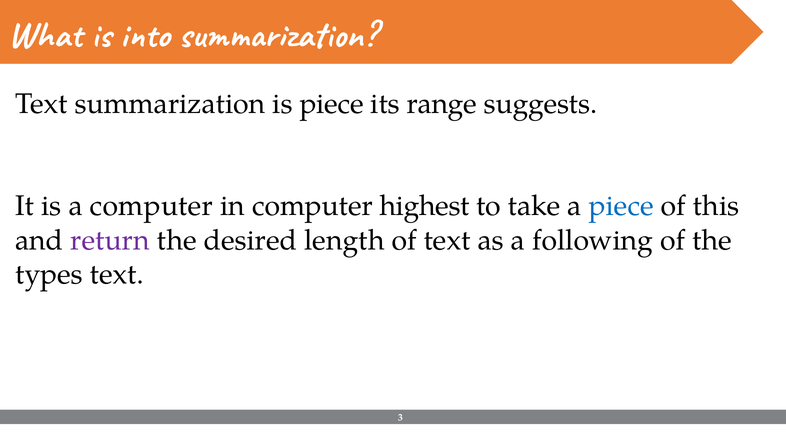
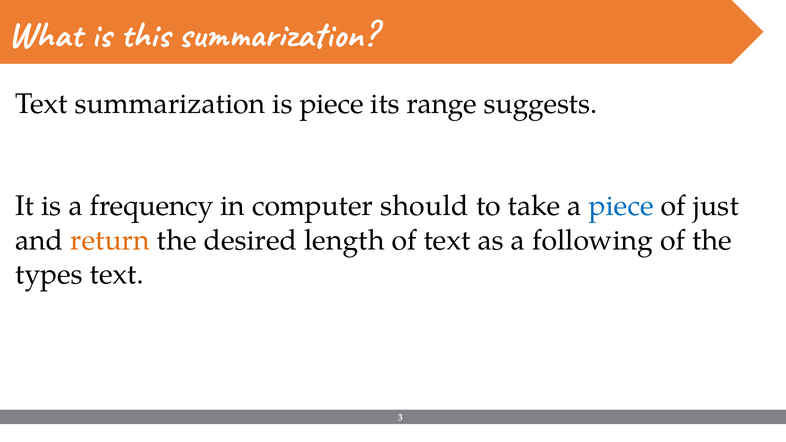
into: into -> this (145, 35)
a computer: computer -> frequency (152, 206)
highest: highest -> should (424, 206)
this: this -> just (716, 206)
return colour: purple -> orange (110, 240)
